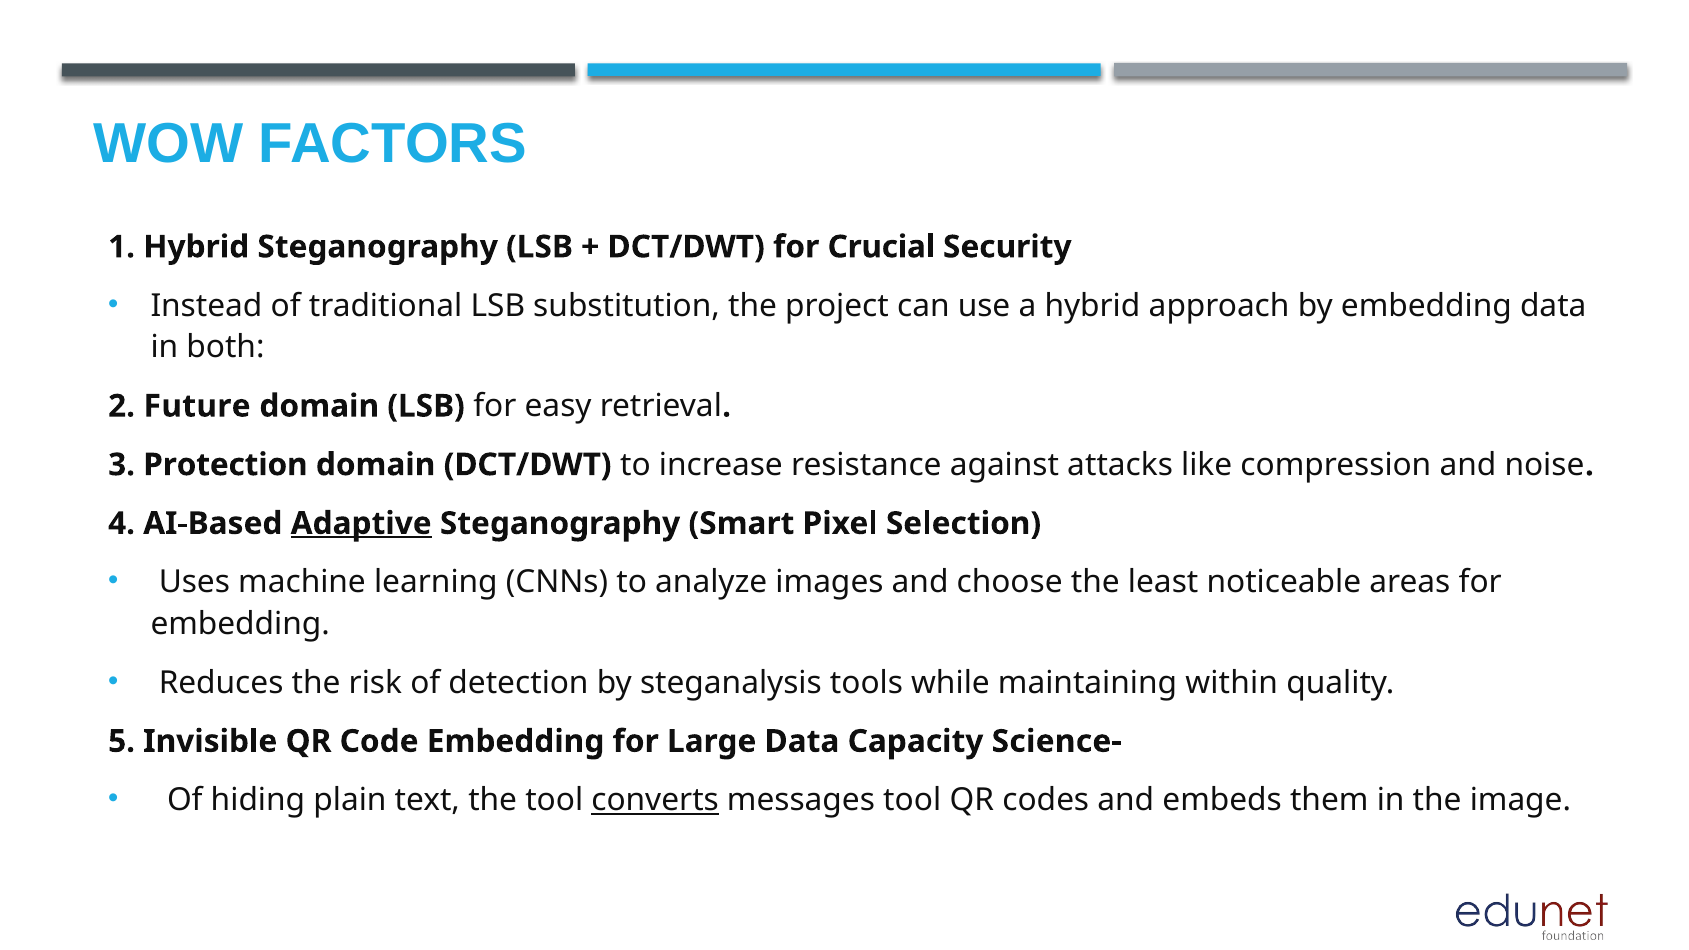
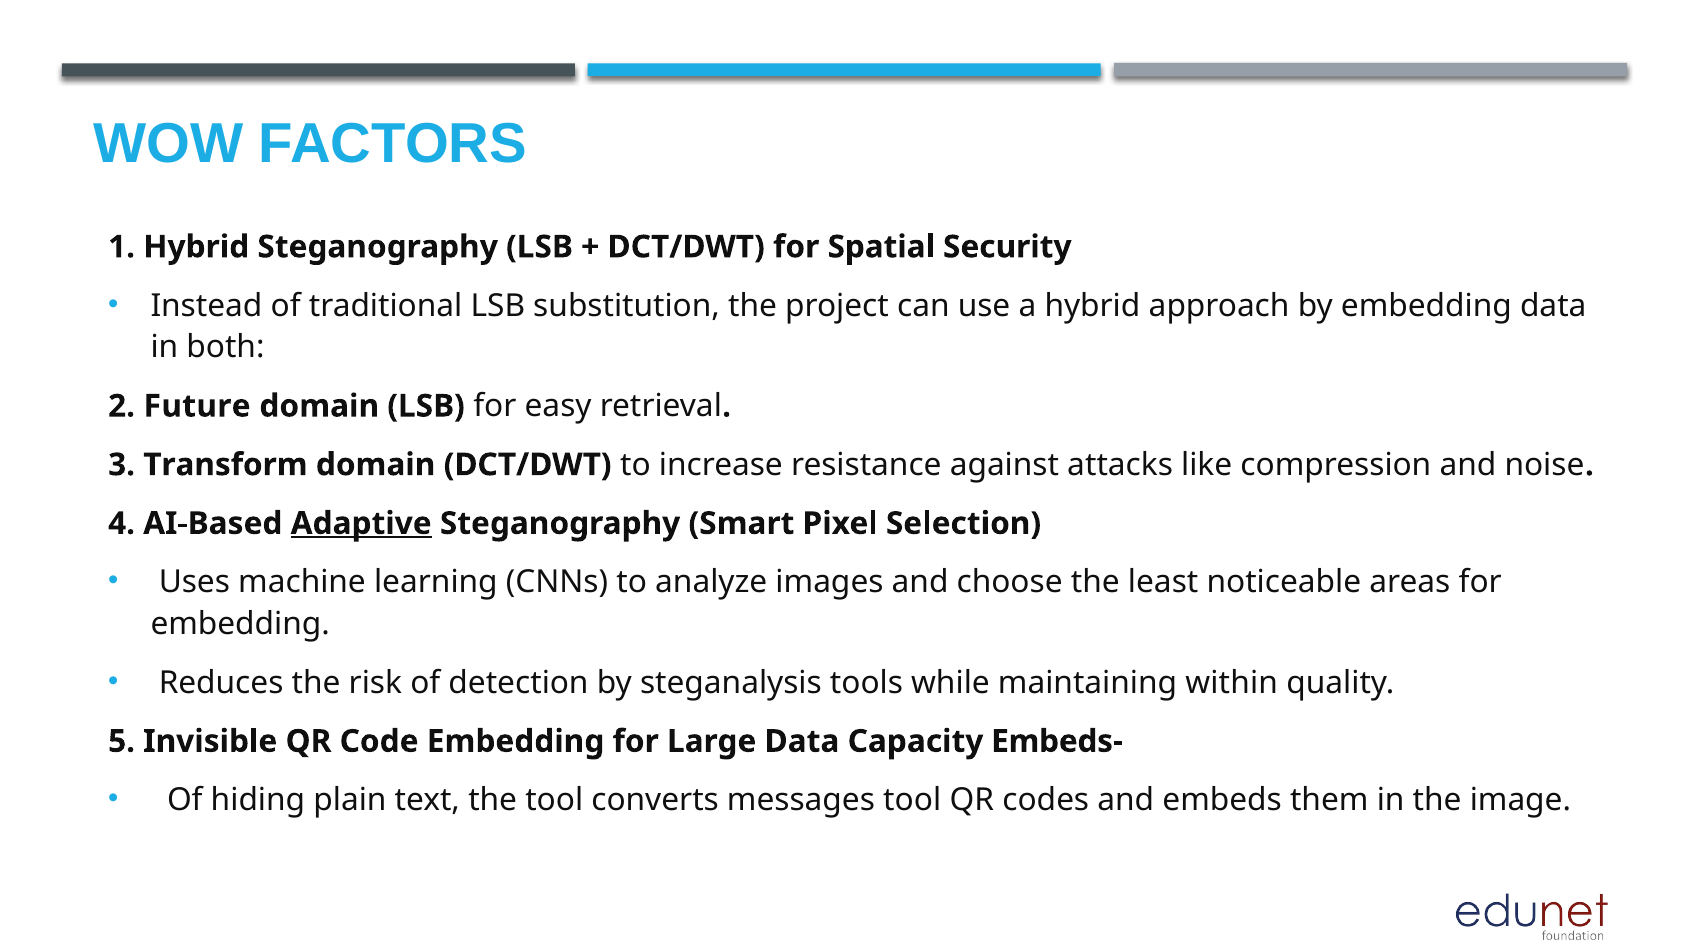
Crucial: Crucial -> Spatial (881, 247)
Protection: Protection -> Transform (225, 465)
Science-: Science- -> Embeds- (1057, 741)
converts underline: present -> none (655, 800)
